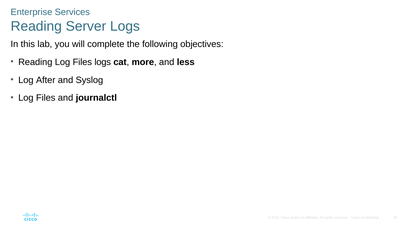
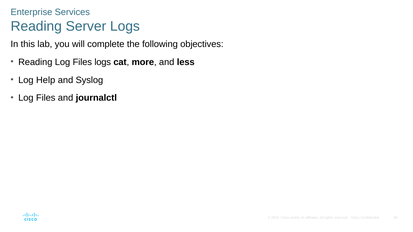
After: After -> Help (46, 80)
